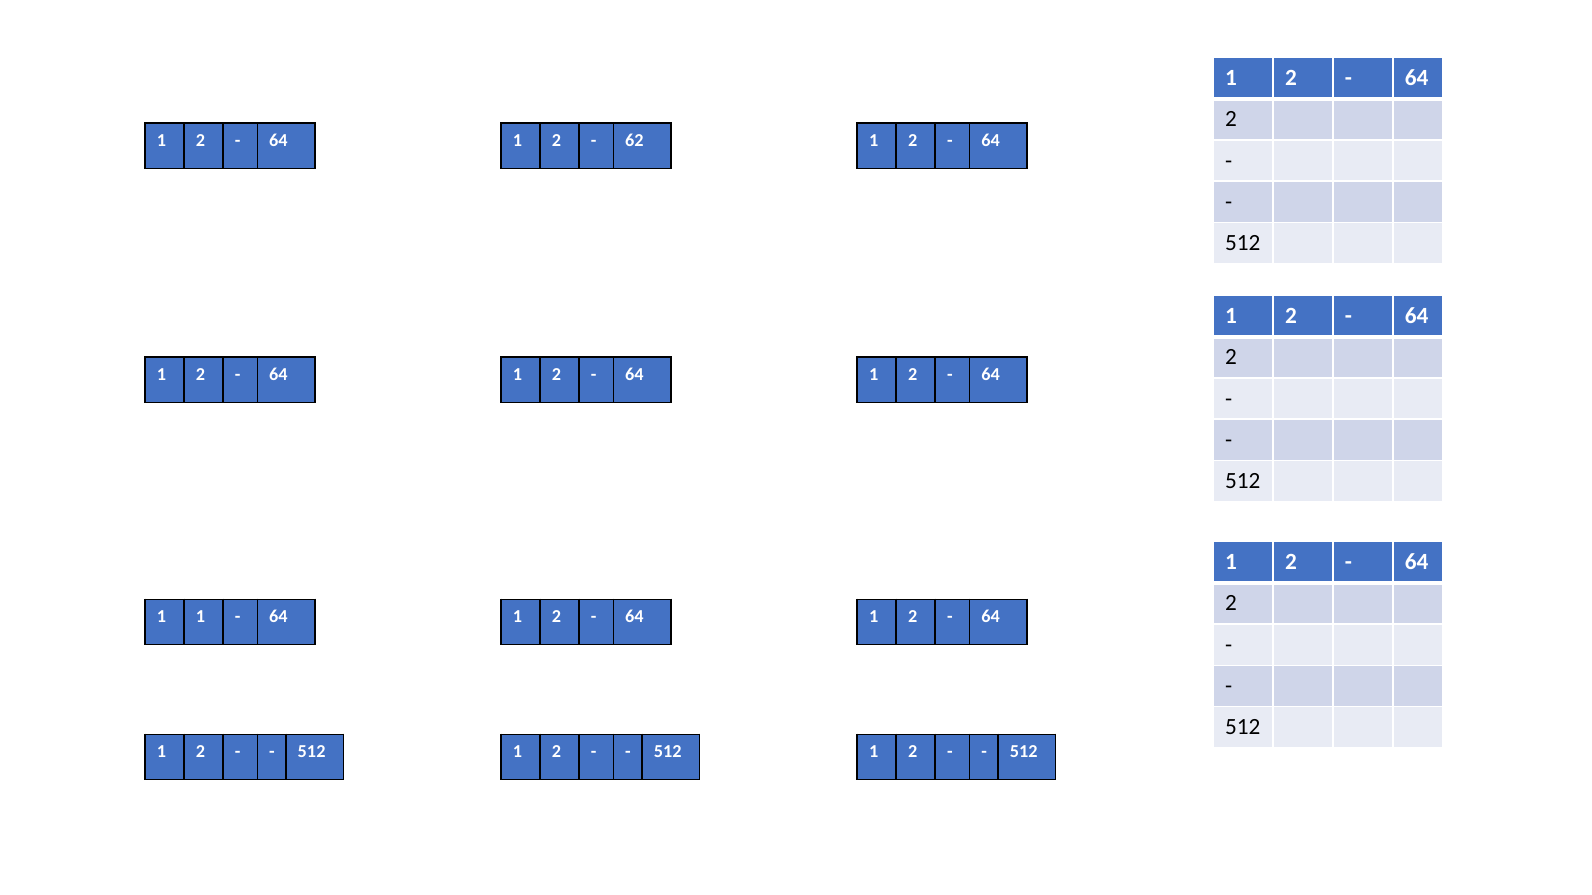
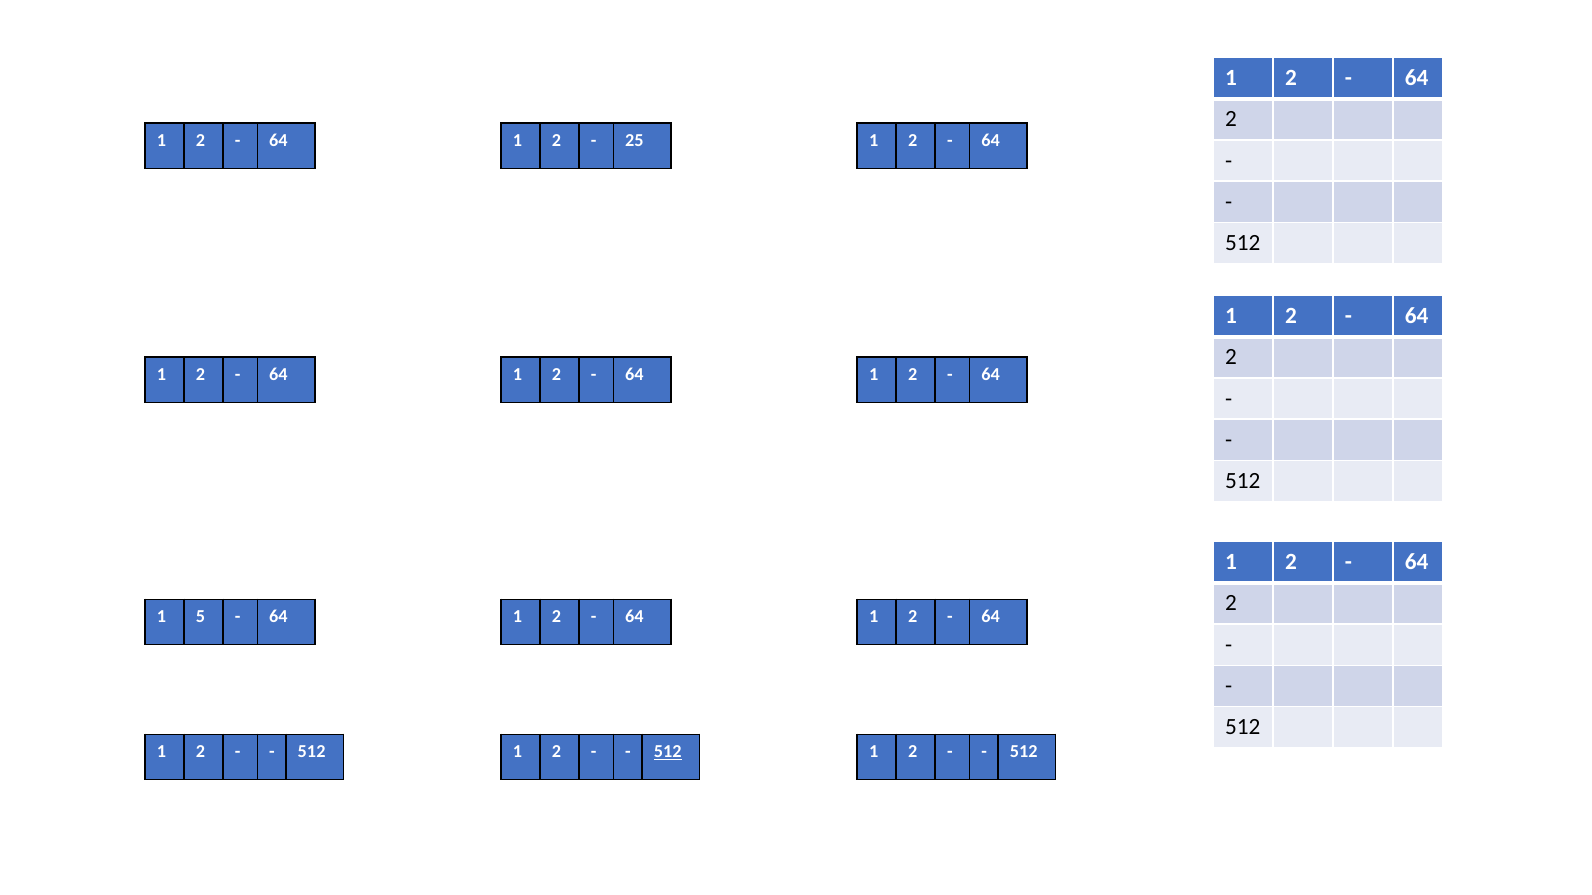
62: 62 -> 25 (634, 141)
1 1: 1 -> 5 (200, 617)
512 underline: none -> present (668, 752)
